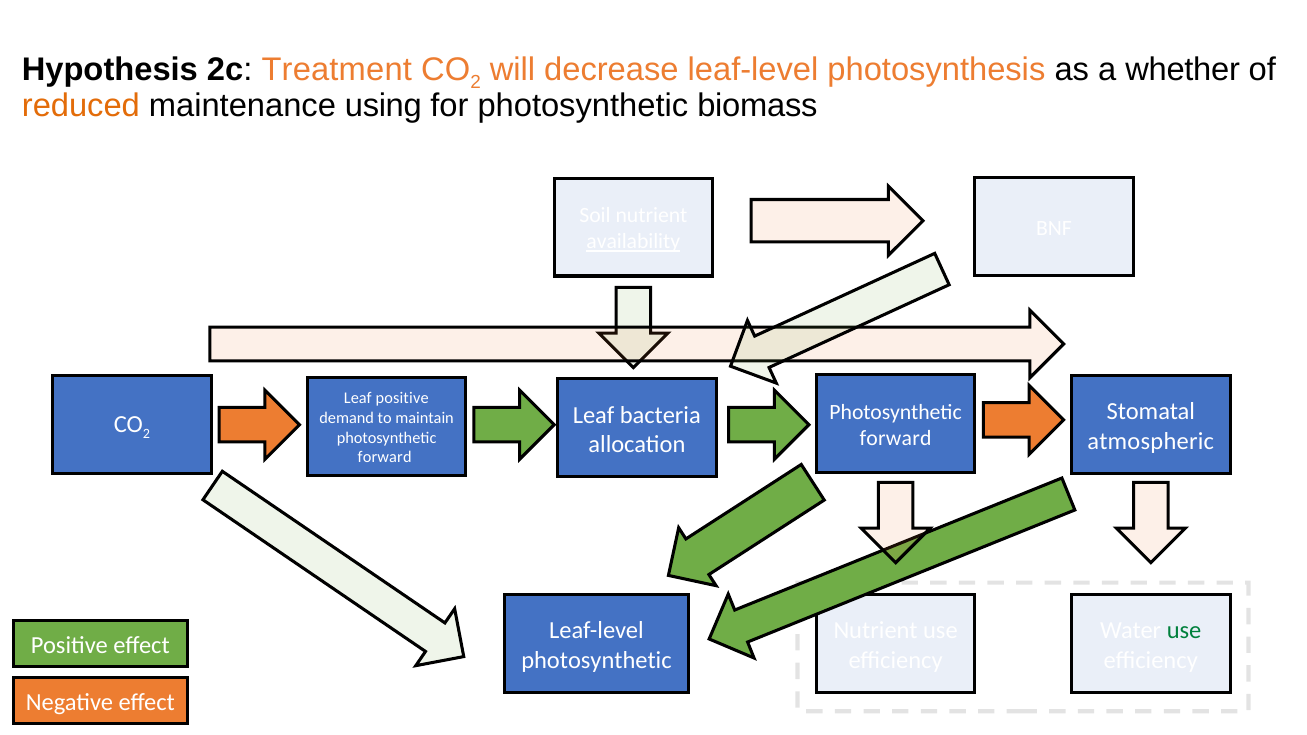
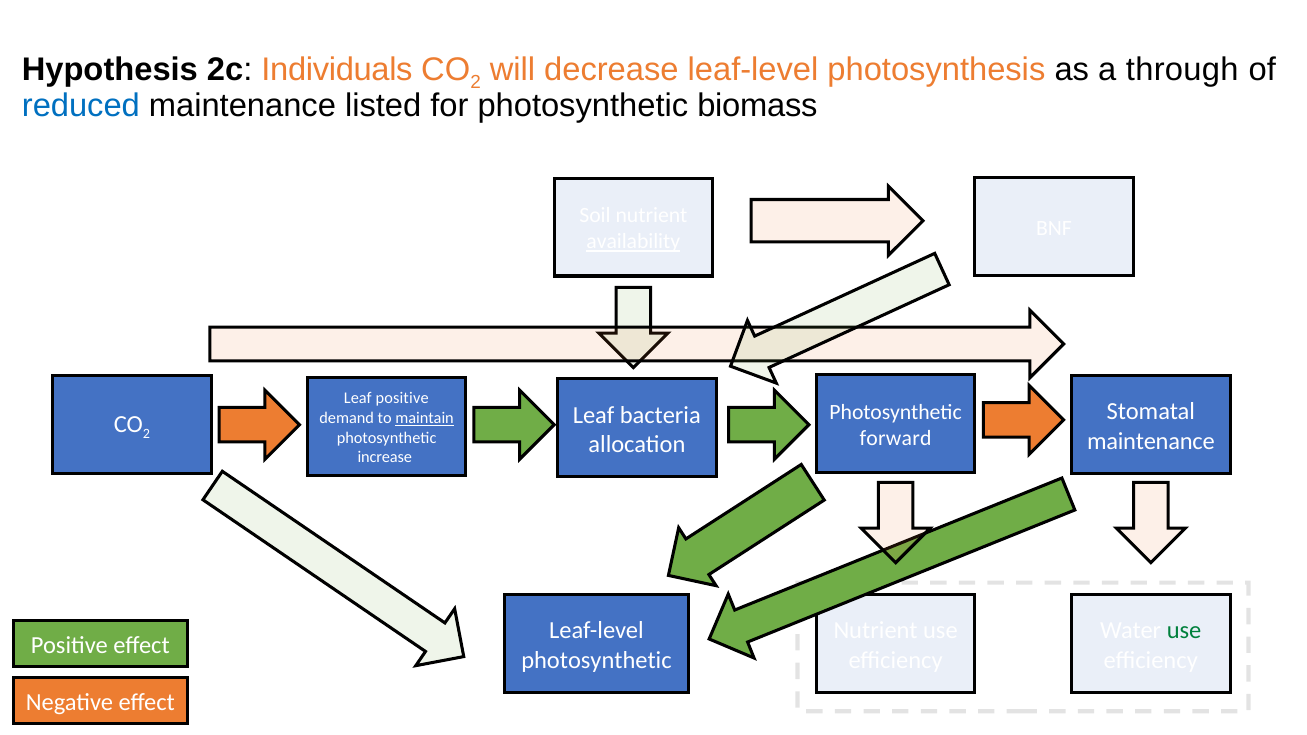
Treatment: Treatment -> Individuals (337, 69)
whether: whether -> through (1182, 69)
reduced colour: orange -> blue (81, 106)
using: using -> listed (383, 106)
maintain underline: none -> present (425, 418)
atmospheric: atmospheric -> maintenance (1151, 441)
forward: forward -> increase (385, 457)
